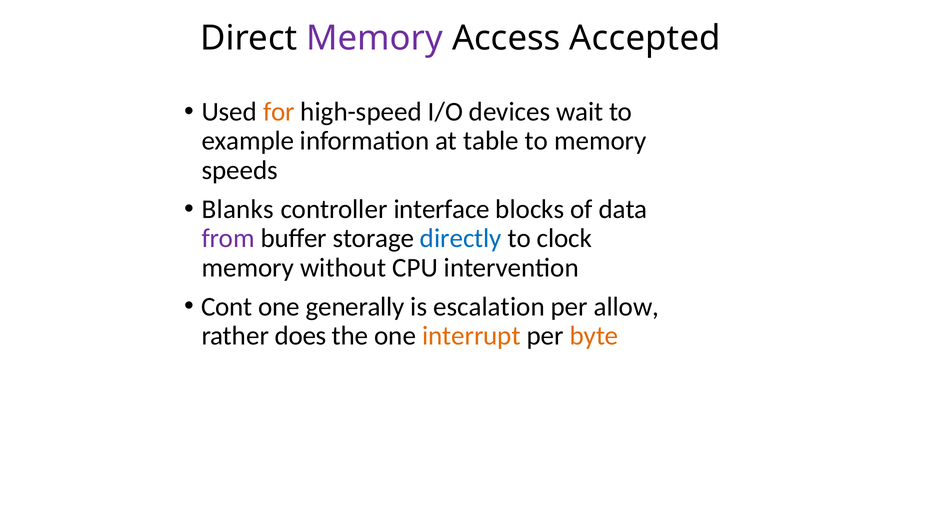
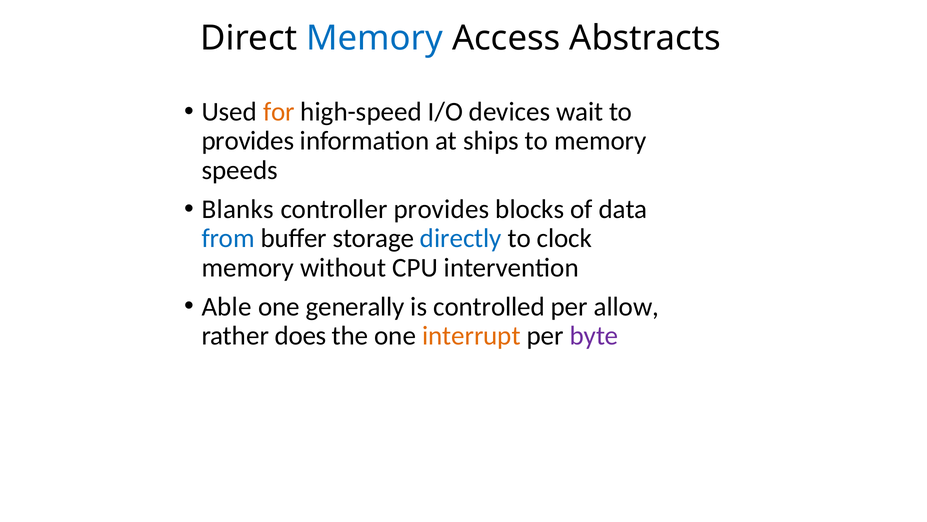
Memory colour: purple -> blue (375, 38)
Accepted: Accepted -> Abstracts (645, 38)
example: example -> provides (248, 141)
table: table -> ships (491, 141)
controller interface: interface -> provides (441, 209)
from colour: purple -> blue (228, 238)
Cont: Cont -> Able (227, 306)
escalation: escalation -> controlled (489, 306)
byte colour: orange -> purple (594, 335)
